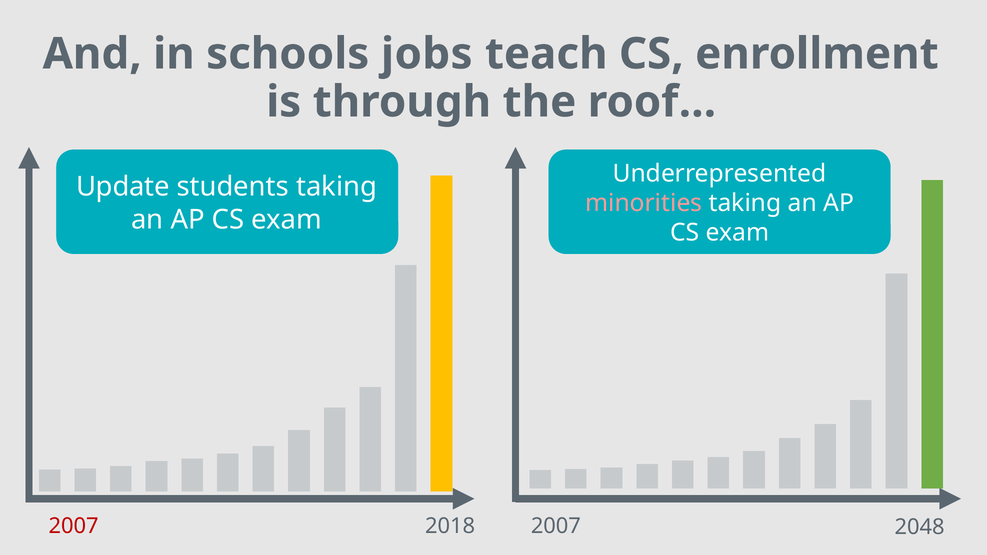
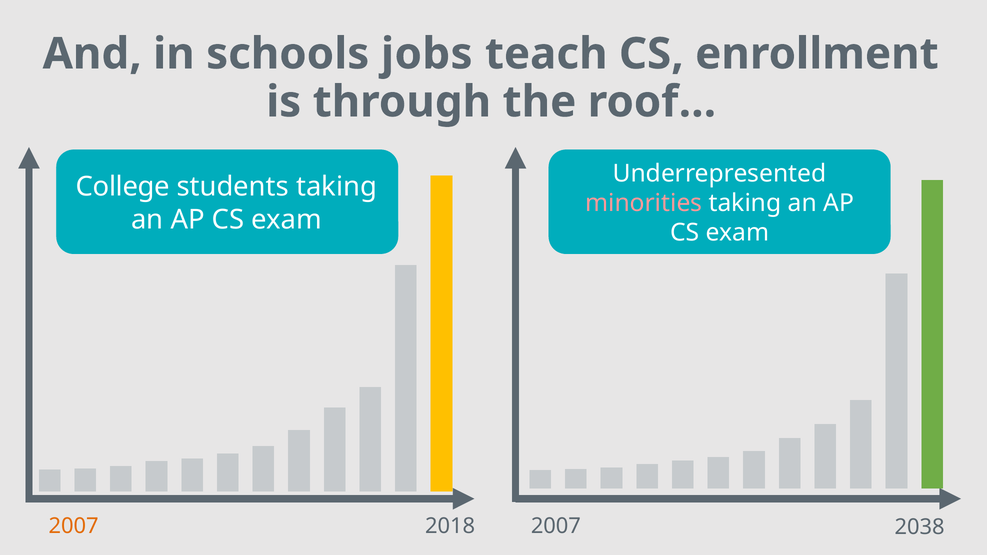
Update: Update -> College (123, 187)
2007 colour: red -> orange (74, 526)
2048: 2048 -> 2038 (920, 527)
